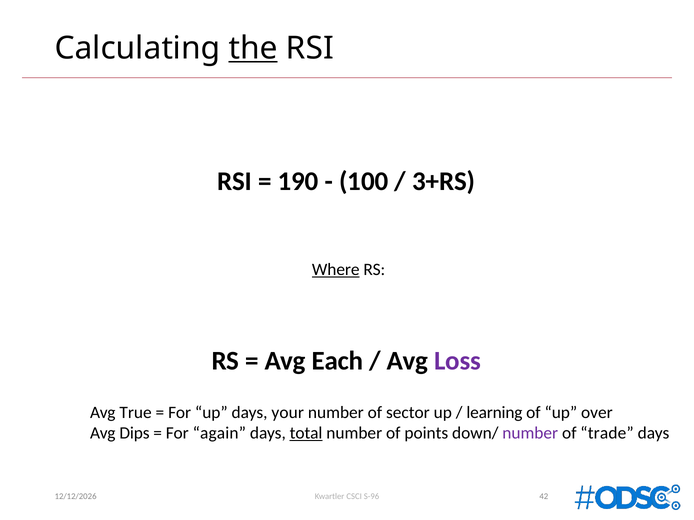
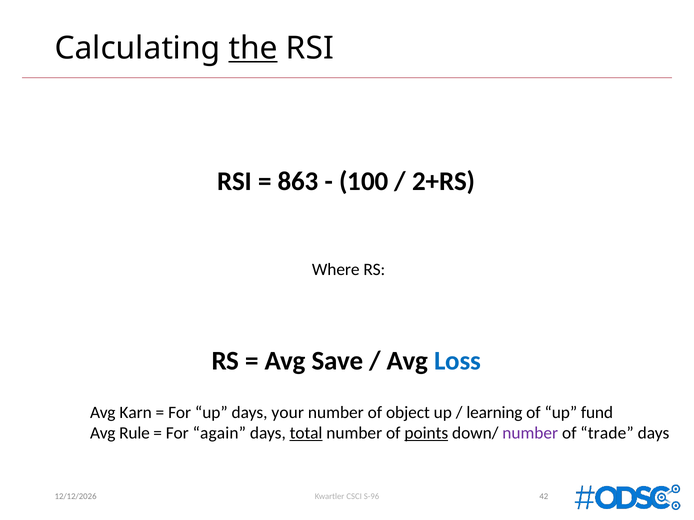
190: 190 -> 863 (298, 181)
3+RS: 3+RS -> 2+RS (444, 181)
Where underline: present -> none (336, 270)
Each: Each -> Save (338, 361)
Loss colour: purple -> blue (458, 361)
True: True -> Karn (136, 413)
sector: sector -> object (408, 413)
over: over -> fund (597, 413)
Dips: Dips -> Rule (135, 434)
points underline: none -> present (426, 434)
